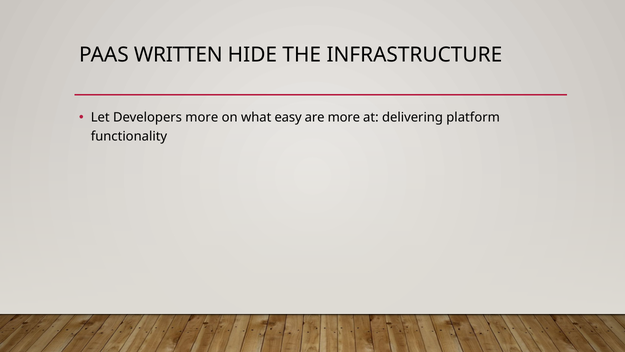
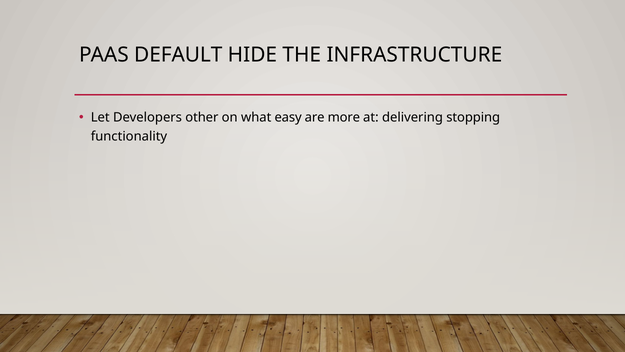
WRITTEN: WRITTEN -> DEFAULT (178, 55)
Developers more: more -> other (202, 118)
platform: platform -> stopping (473, 118)
